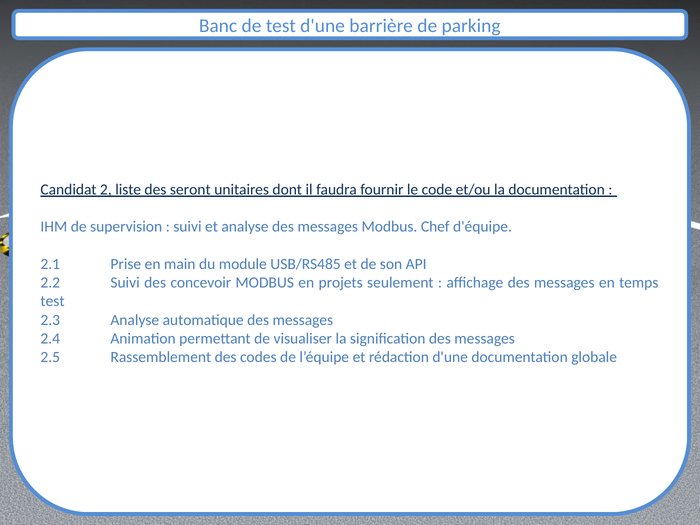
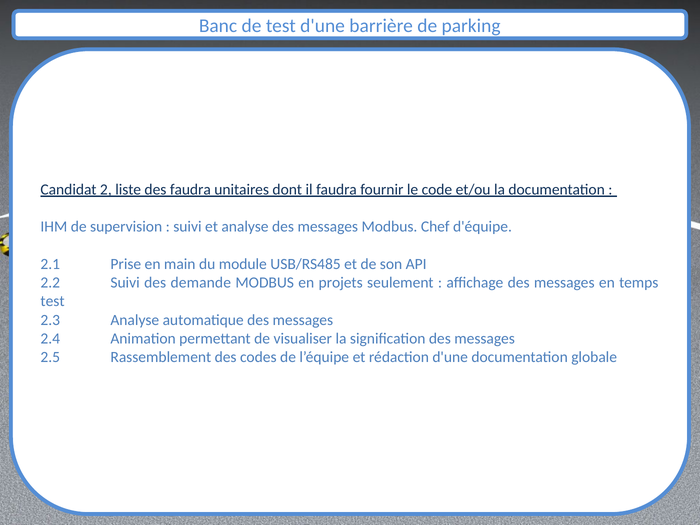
des seront: seront -> faudra (190, 189)
concevoir: concevoir -> demande (201, 283)
